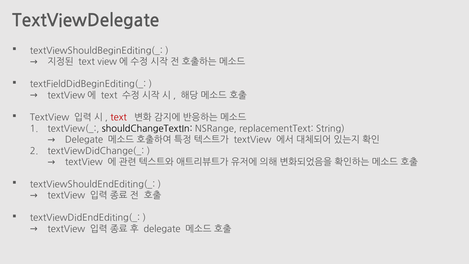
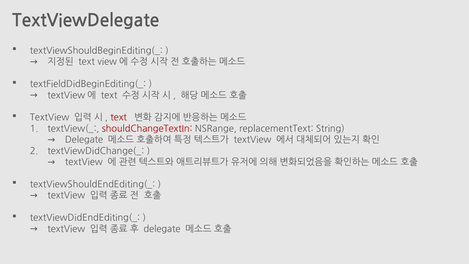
shouldChangeTextIn colour: black -> red (147, 129)
